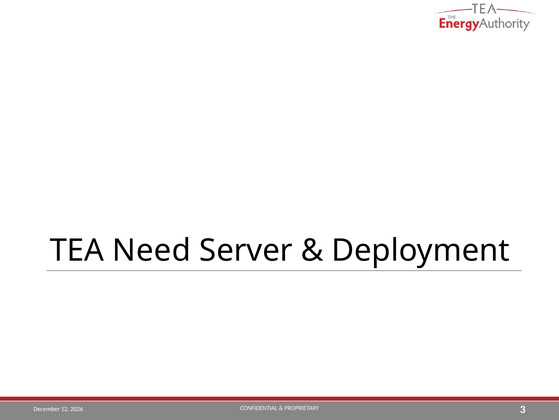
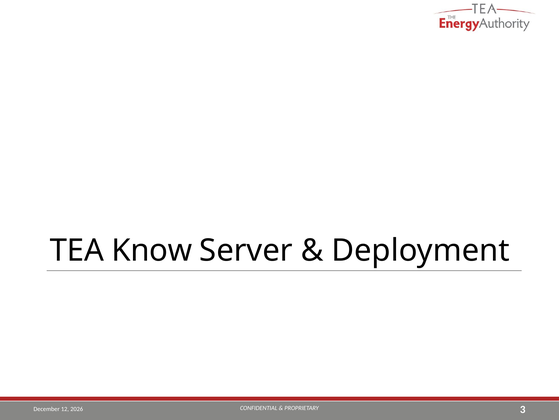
Need: Need -> Know (152, 250)
